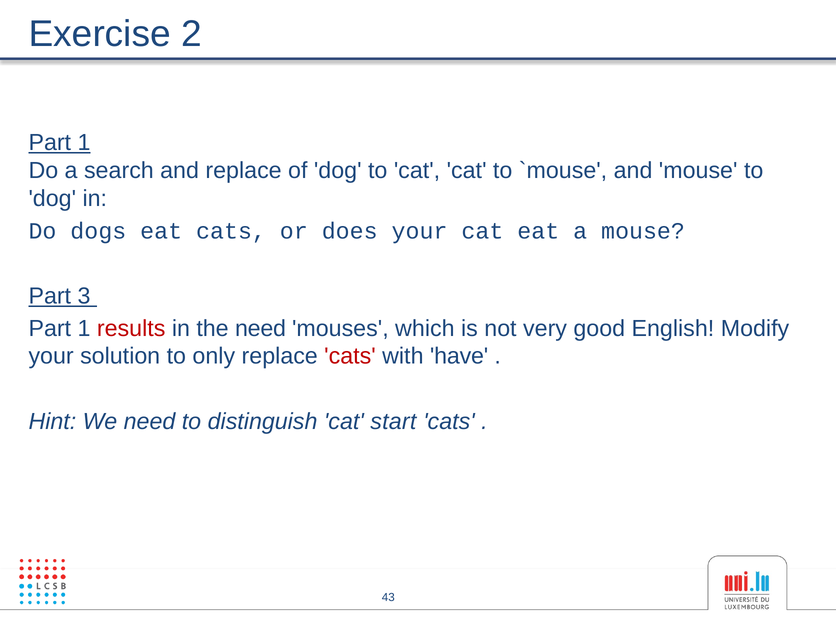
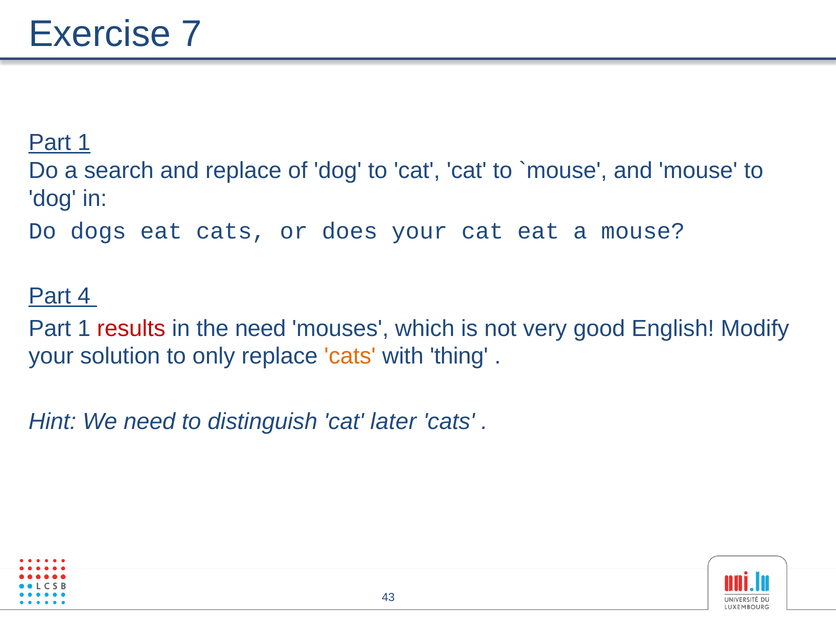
2: 2 -> 7 (192, 34)
3: 3 -> 4 (84, 296)
cats colour: red -> orange (350, 356)
have: have -> thing (459, 356)
start: start -> later (393, 421)
